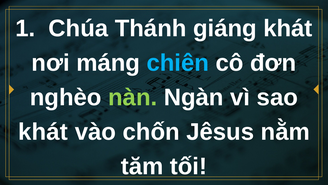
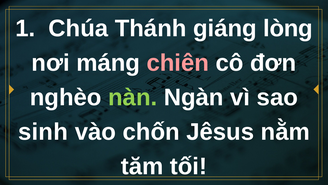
giáng khát: khát -> lòng (288, 28)
chiên colour: light blue -> pink (178, 63)
khát: khát -> sinh (43, 132)
